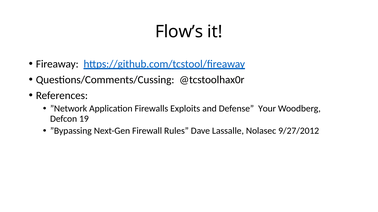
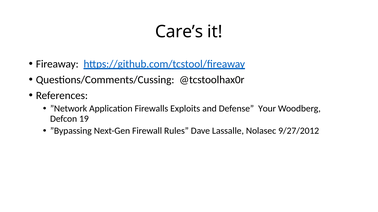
Flow’s: Flow’s -> Care’s (179, 32)
